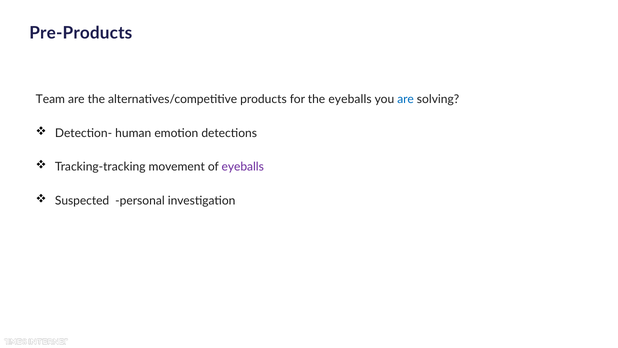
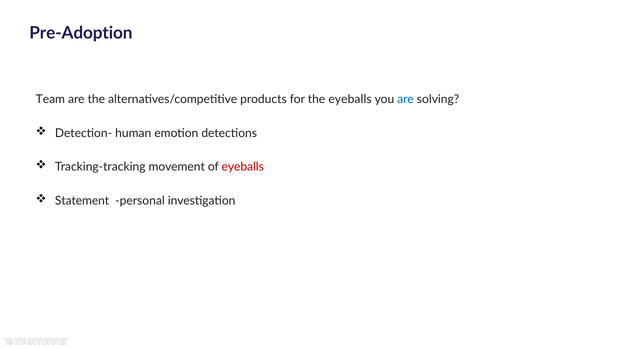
Pre-Products: Pre-Products -> Pre-Adoption (81, 33)
eyeballs colour: purple -> red (243, 167)
Suspected: Suspected -> Statement (82, 201)
